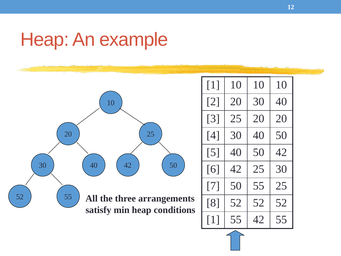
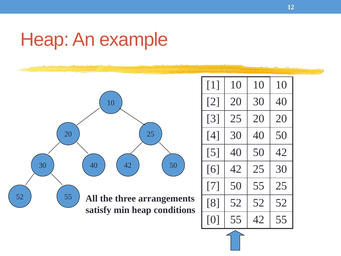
1: 1 -> 0 (213, 219)
